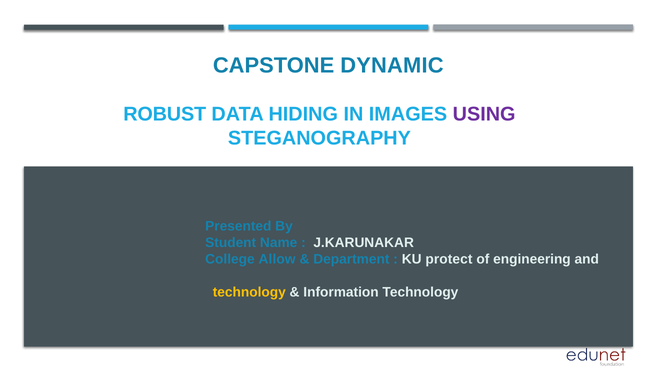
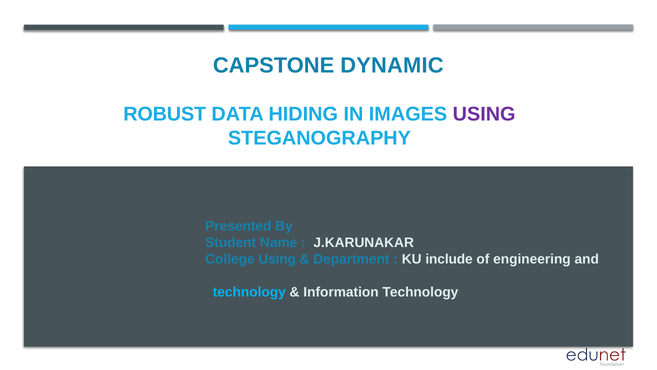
College Allow: Allow -> Using (277, 259)
protect: protect -> include (449, 259)
technology colour: yellow -> light blue (249, 292)
